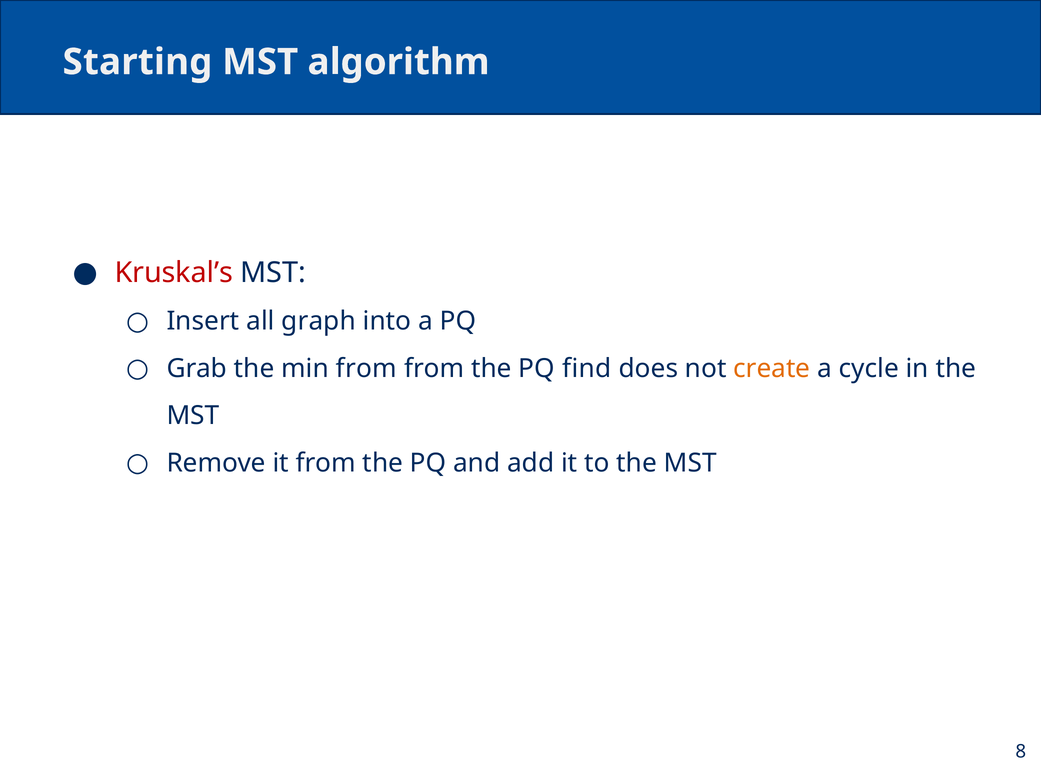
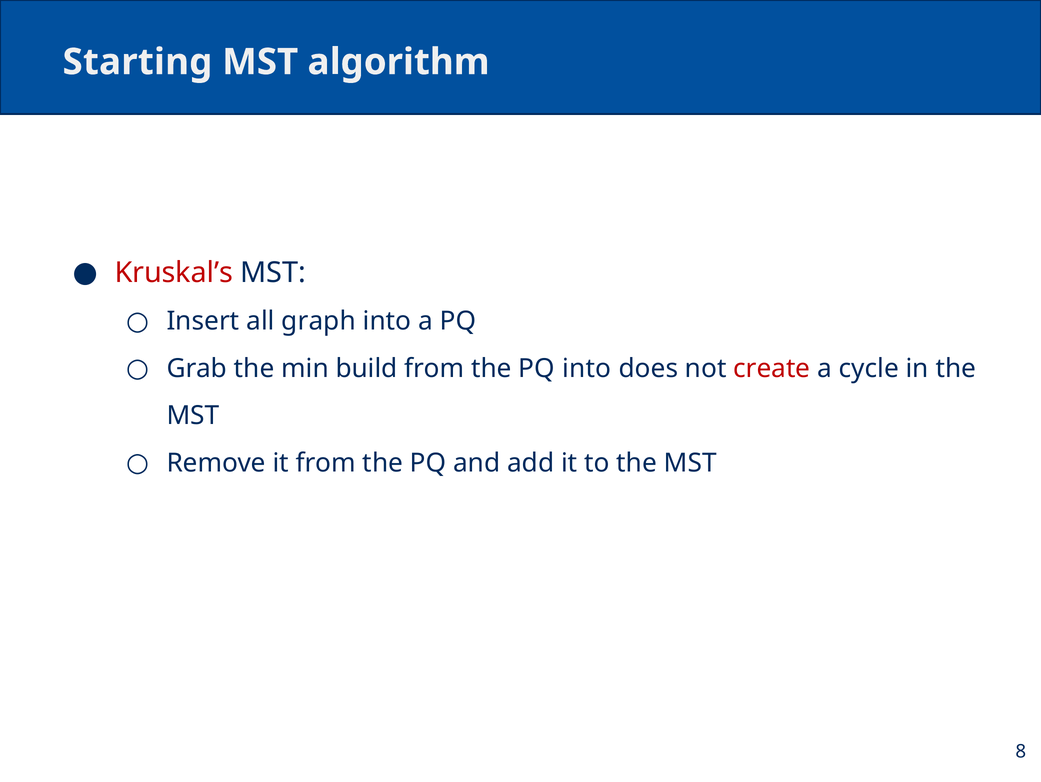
min from: from -> build (367, 368)
PQ find: find -> into (587, 368)
create colour: orange -> red (772, 368)
